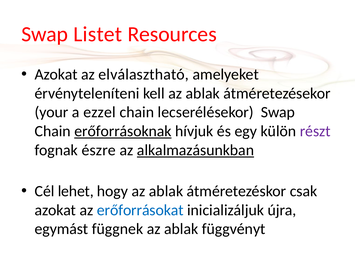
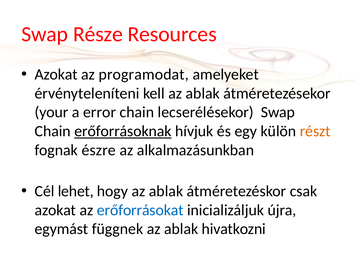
Listet: Listet -> Része (98, 34)
elválasztható: elválasztható -> programodat (144, 74)
ezzel: ezzel -> error (100, 112)
részt colour: purple -> orange (315, 131)
alkalmazásunkban underline: present -> none (196, 150)
függvényt: függvényt -> hivatkozni (234, 229)
